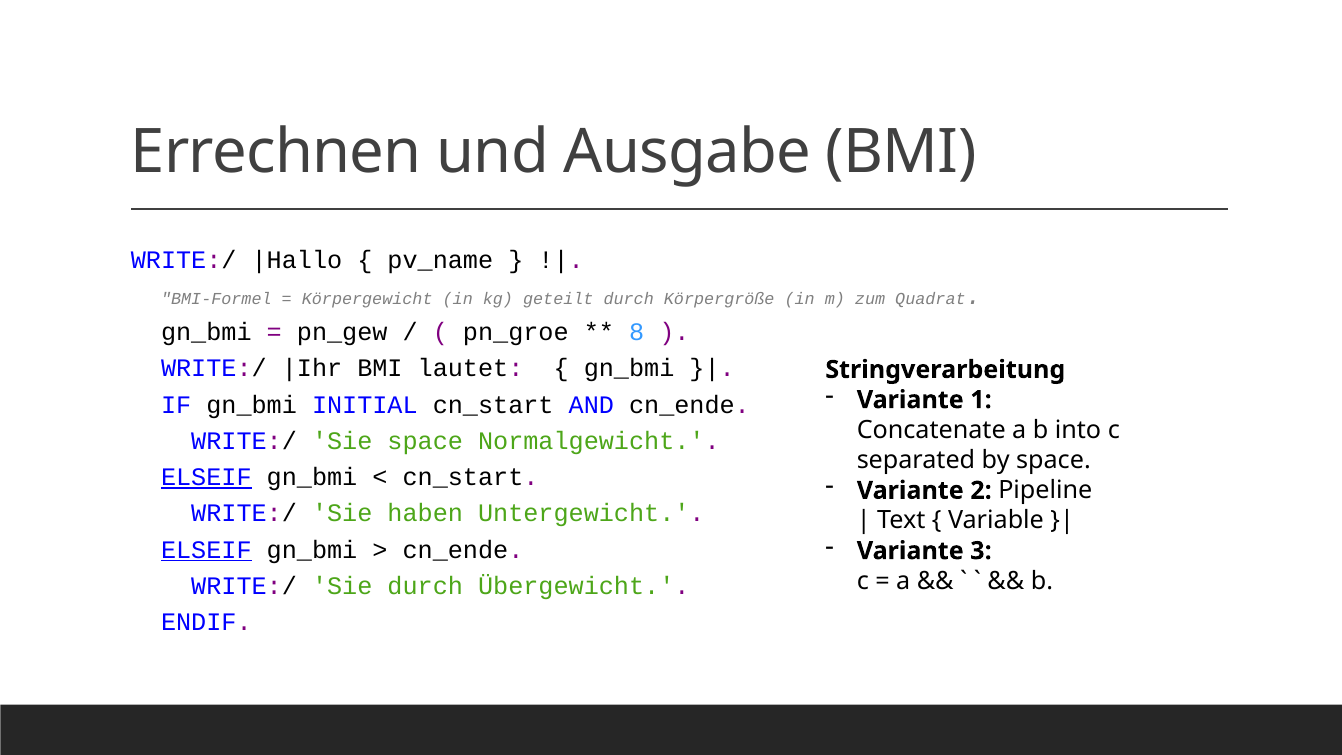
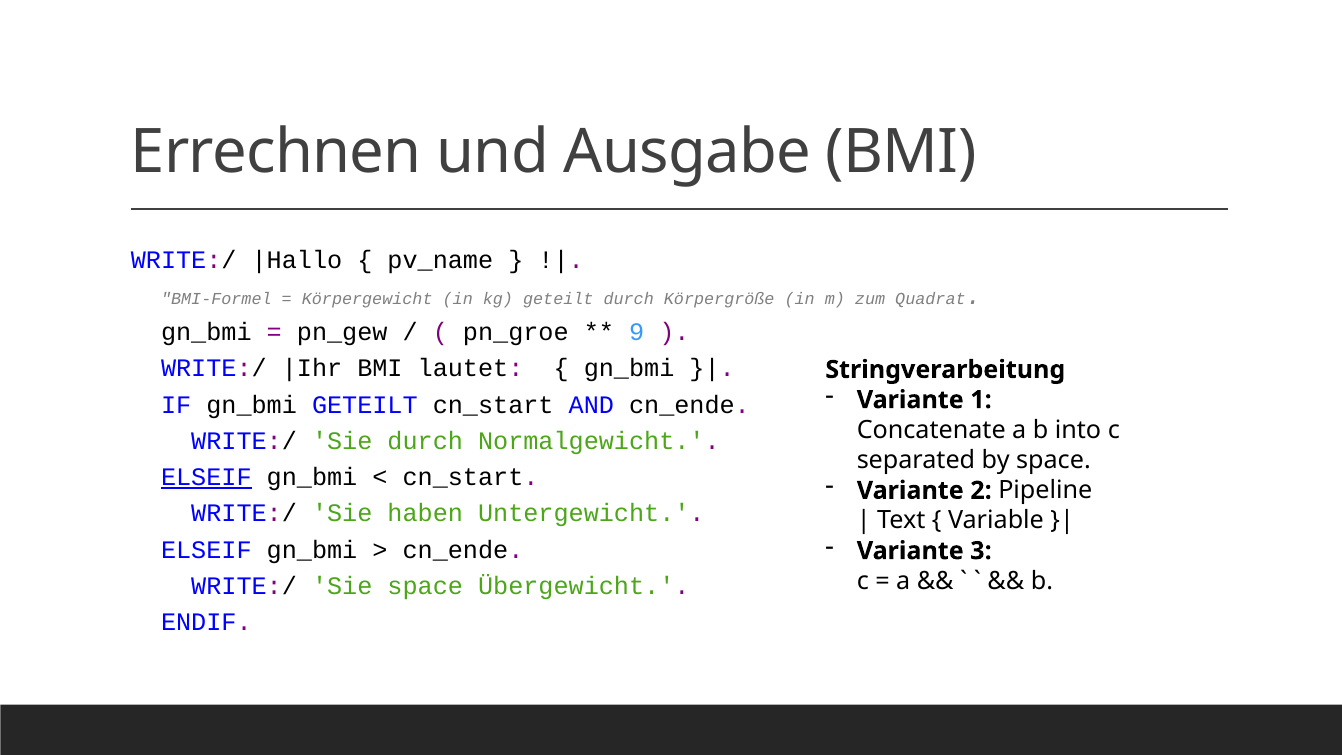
8: 8 -> 9 (637, 332)
gn_bmi INITIAL: INITIAL -> GETEILT (365, 405)
Sie space: space -> durch (425, 441)
ELSEIF underline: present -> none (206, 550)
Sie durch: durch -> space (425, 586)
